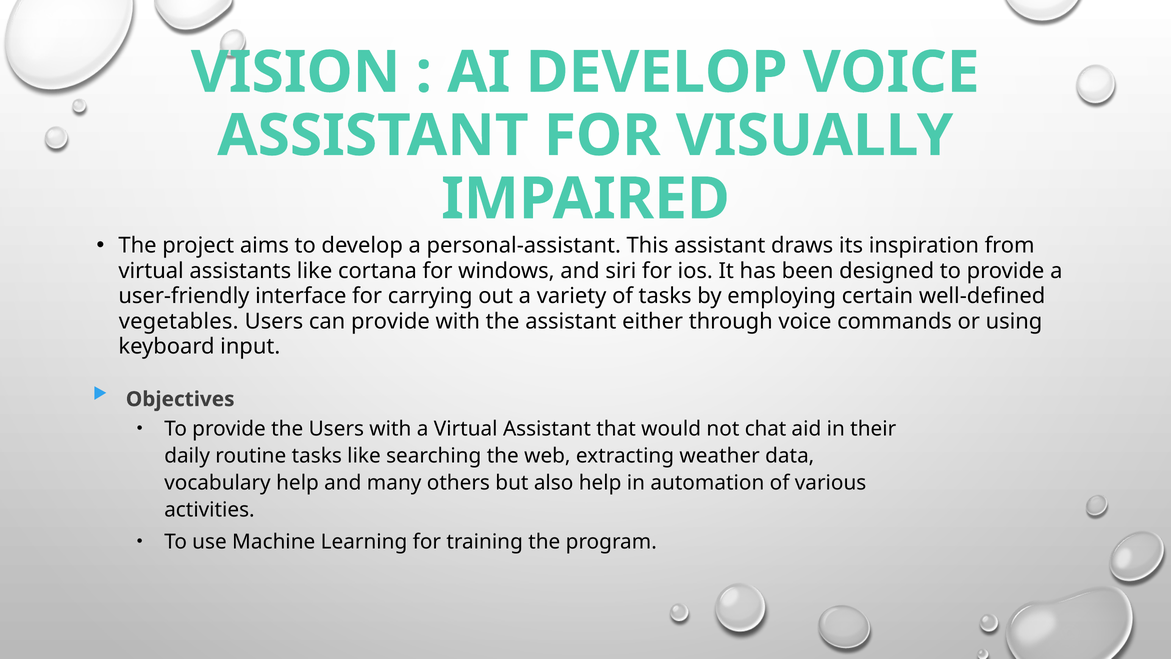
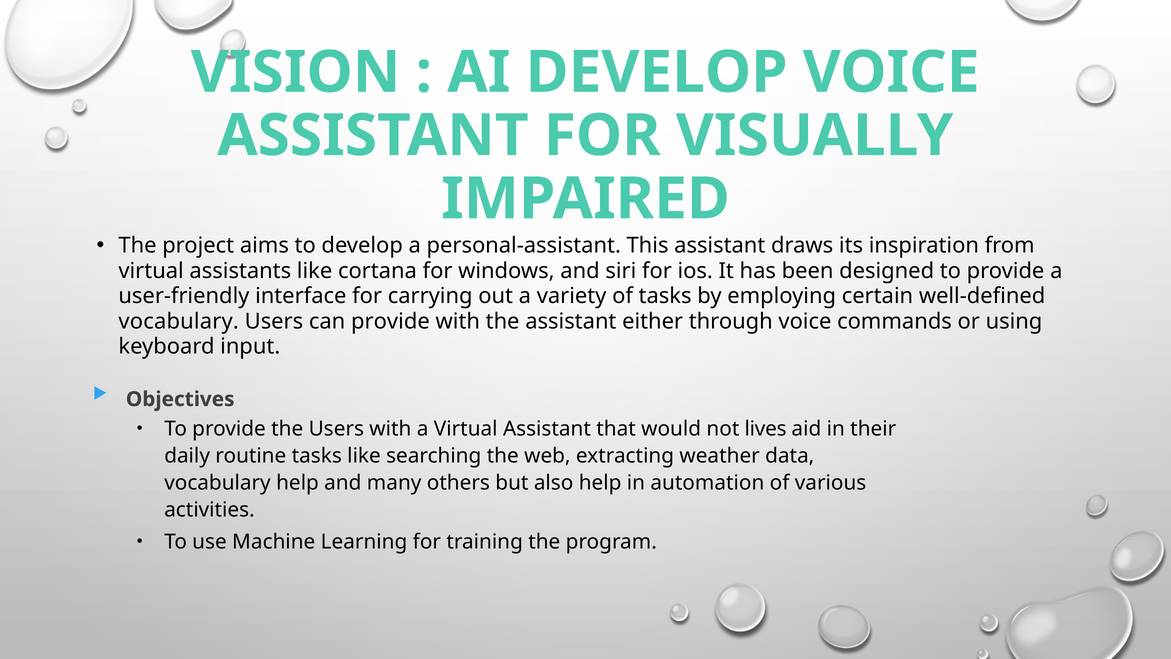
vegetables: vegetables -> vocabulary (179, 321)
chat: chat -> lives (766, 429)
